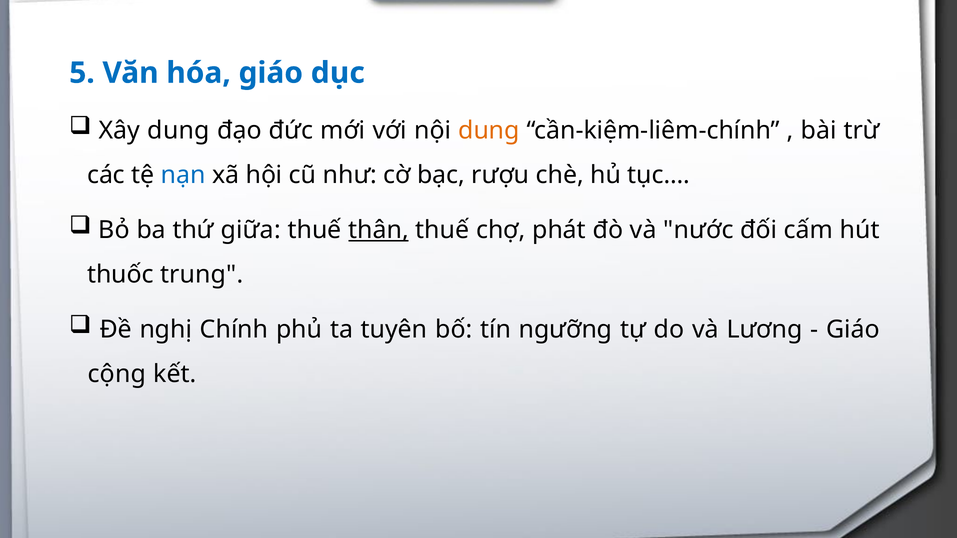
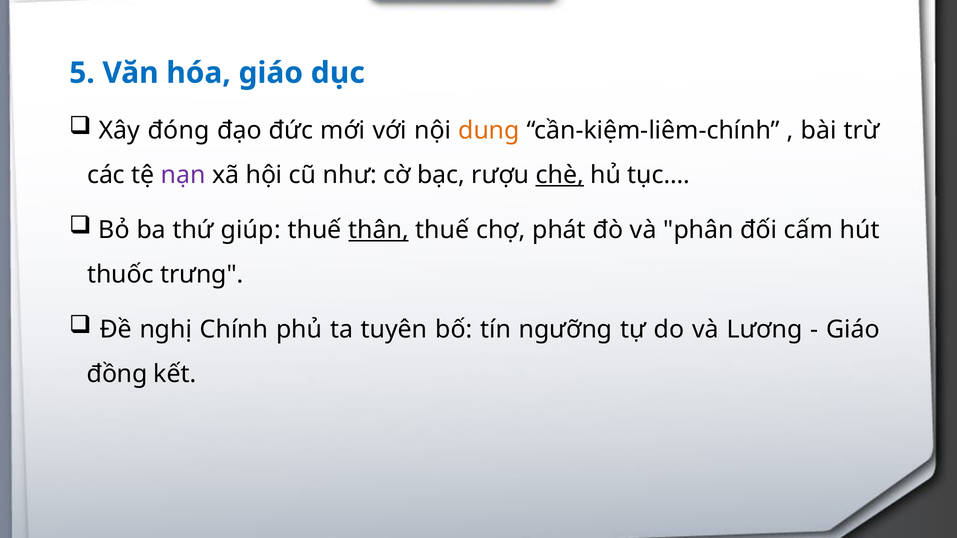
Xây dung: dung -> đóng (179, 130)
nạn colour: blue -> purple (183, 175)
chè underline: none -> present (560, 175)
giữa: giữa -> giúp (251, 230)
nước: nước -> phân (698, 230)
trung: trung -> trưng (202, 275)
cộng: cộng -> đồng (117, 374)
